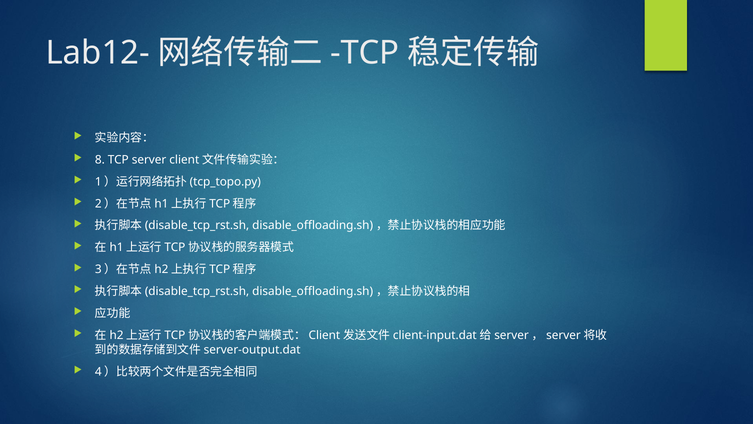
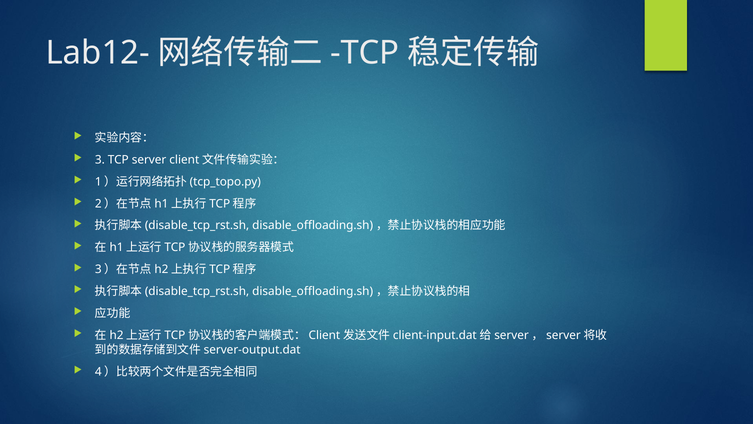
8: 8 -> 3 (100, 159)
